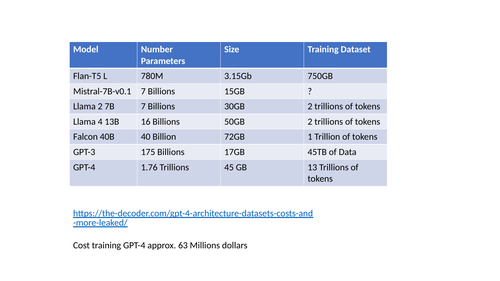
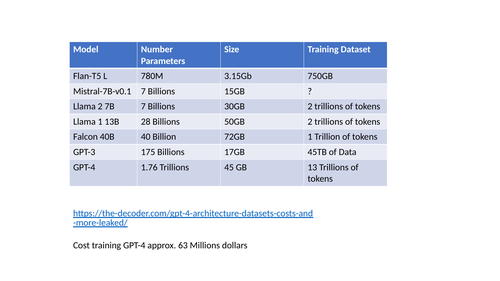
Llama 4: 4 -> 1 (100, 122)
16: 16 -> 28 (146, 122)
